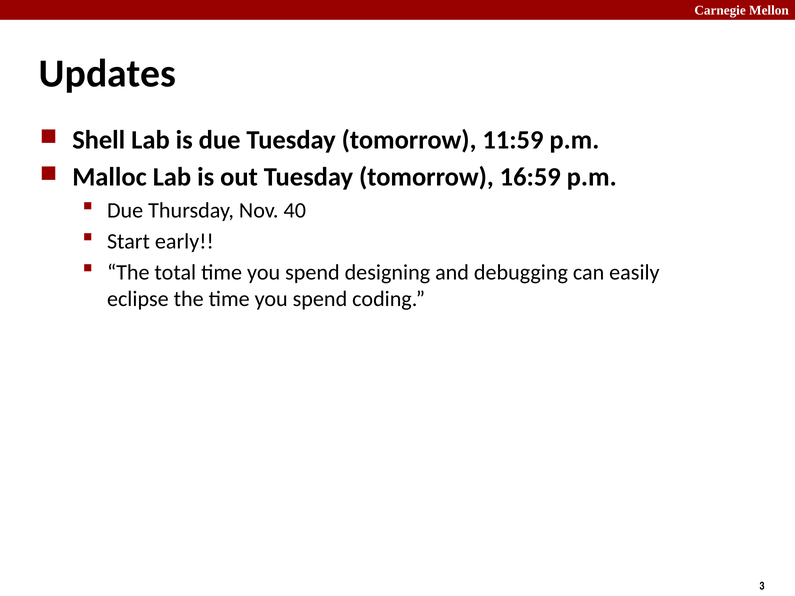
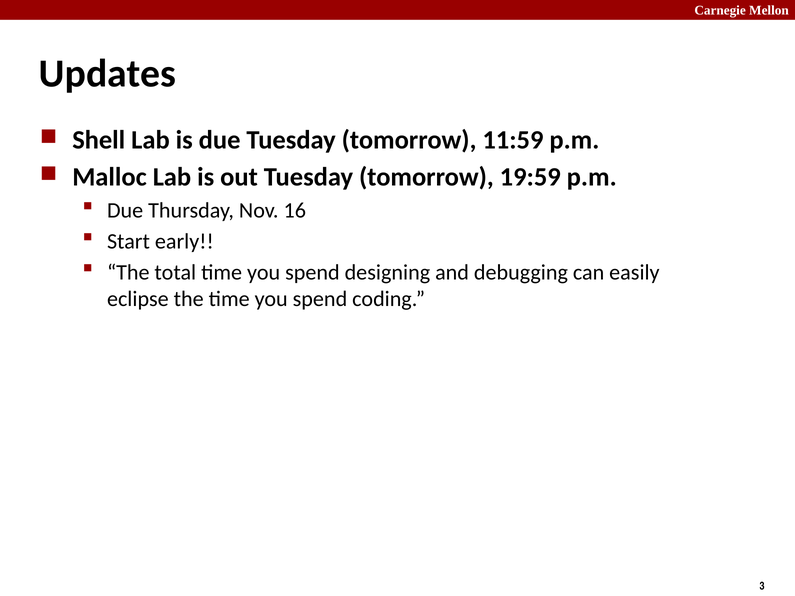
16:59: 16:59 -> 19:59 (530, 177)
40: 40 -> 16 (295, 211)
